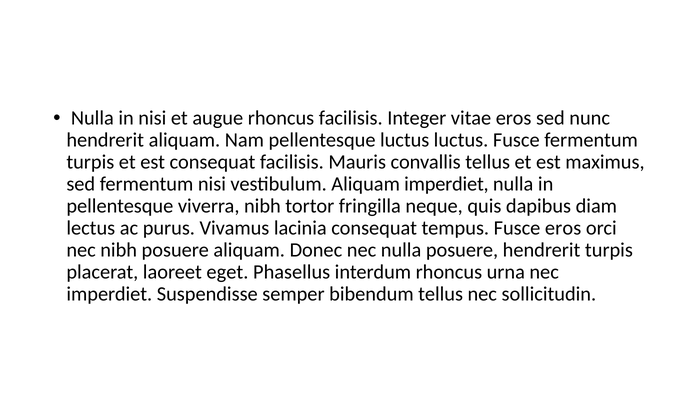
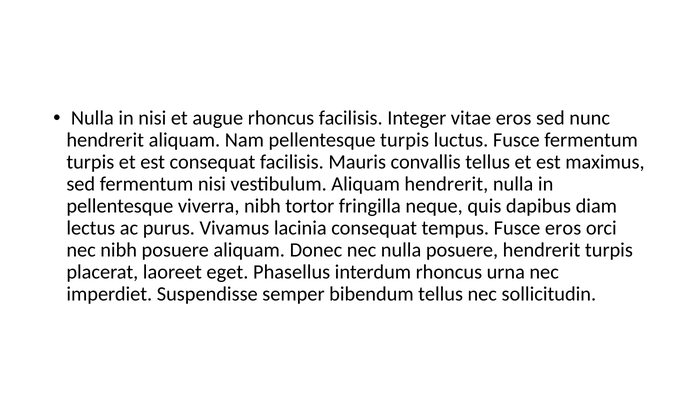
pellentesque luctus: luctus -> turpis (405, 140)
Aliquam imperdiet: imperdiet -> hendrerit (446, 184)
